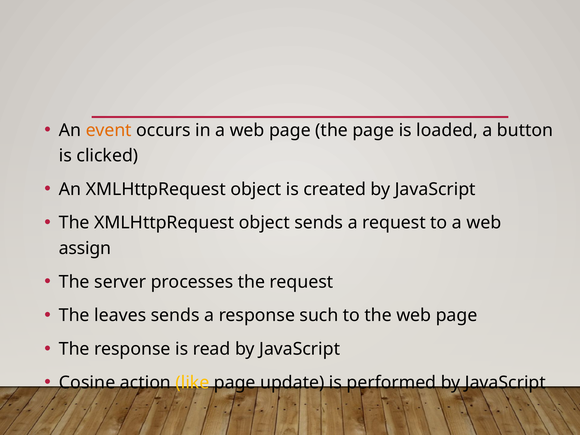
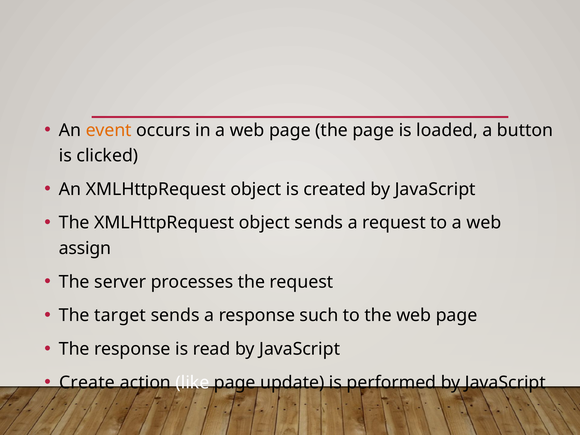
leaves: leaves -> target (120, 315)
Cosine: Cosine -> Create (87, 383)
like colour: yellow -> white (192, 383)
